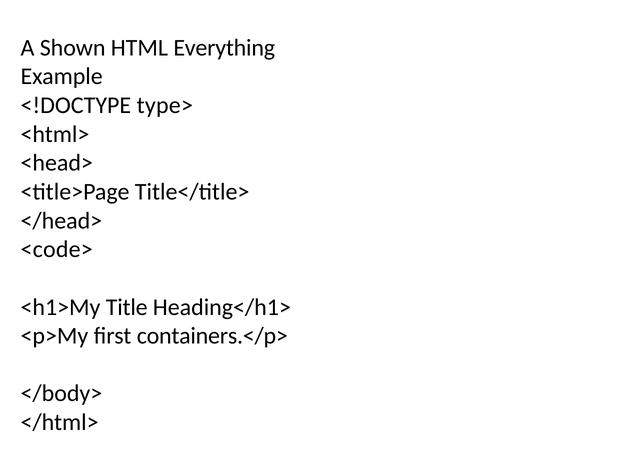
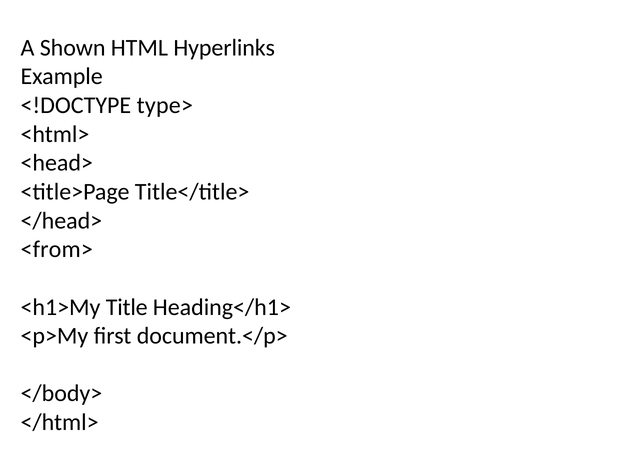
Everything: Everything -> Hyperlinks (224, 48)
<code>: <code> -> <from> (57, 249)
containers.</p>: containers.</p> -> document.</p> (212, 336)
